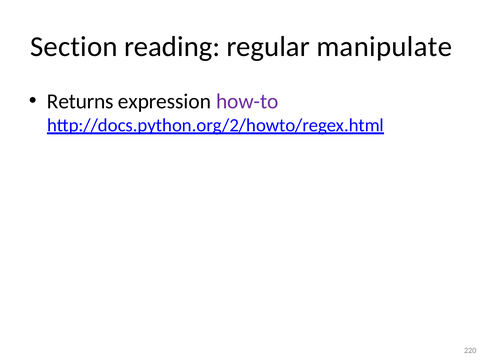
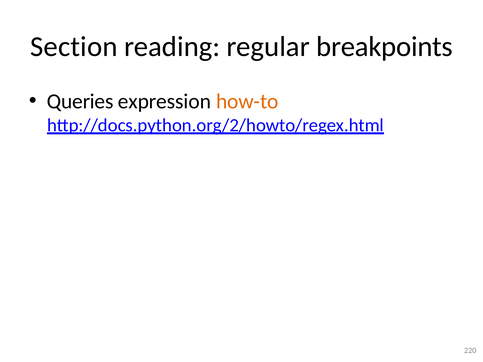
manipulate: manipulate -> breakpoints (385, 47)
Returns: Returns -> Queries (80, 101)
how-to colour: purple -> orange (247, 101)
